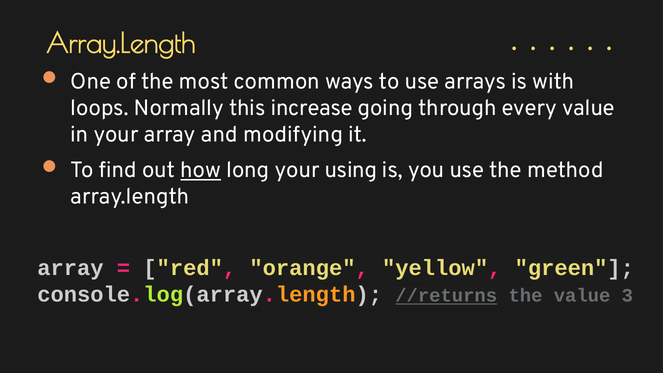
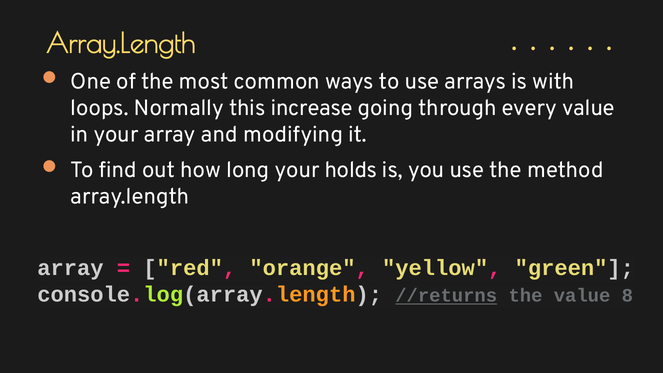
how underline: present -> none (201, 170)
using: using -> holds (351, 170)
3: 3 -> 8 (627, 296)
